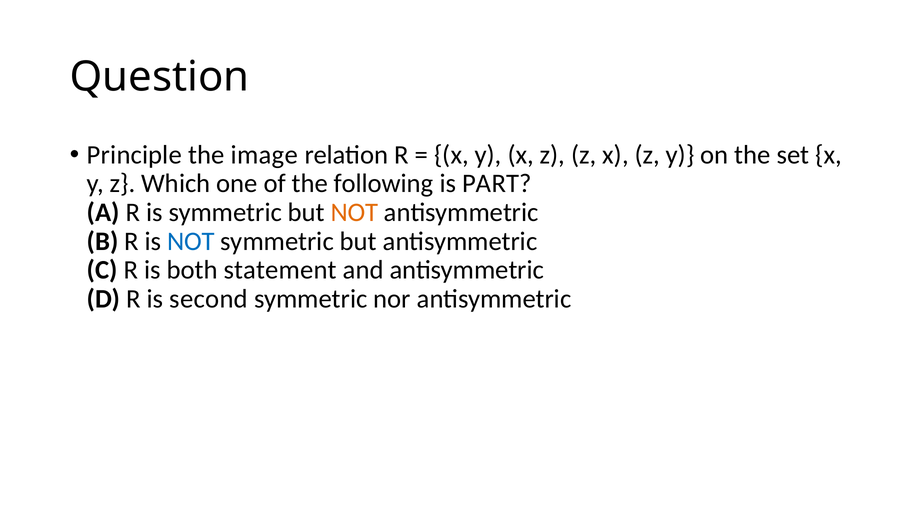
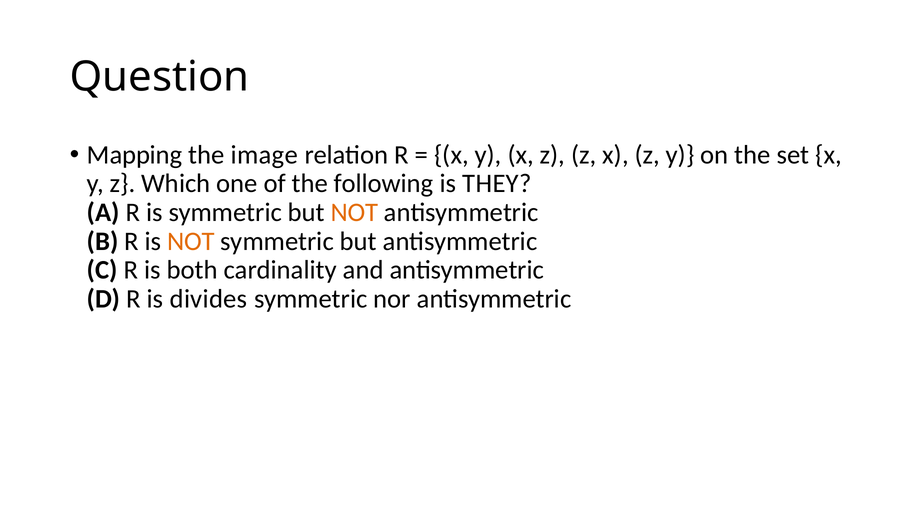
Principle: Principle -> Mapping (135, 155)
PART: PART -> THEY (497, 184)
NOT colour: blue -> orange (191, 241)
statement: statement -> cardinality (280, 270)
second: second -> divides (209, 299)
